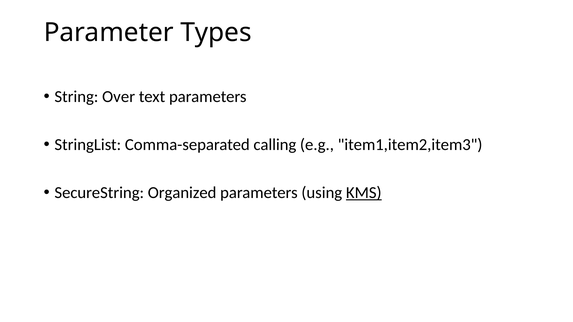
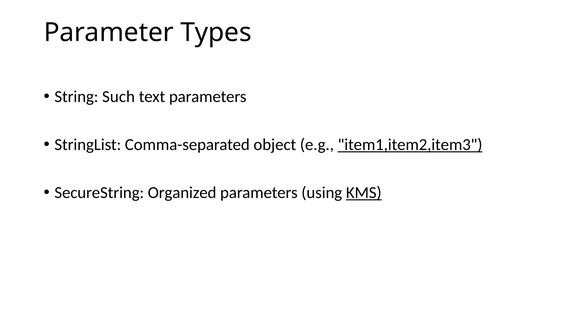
Over: Over -> Such (119, 97)
calling: calling -> object (275, 145)
item1,item2,item3 underline: none -> present (410, 145)
